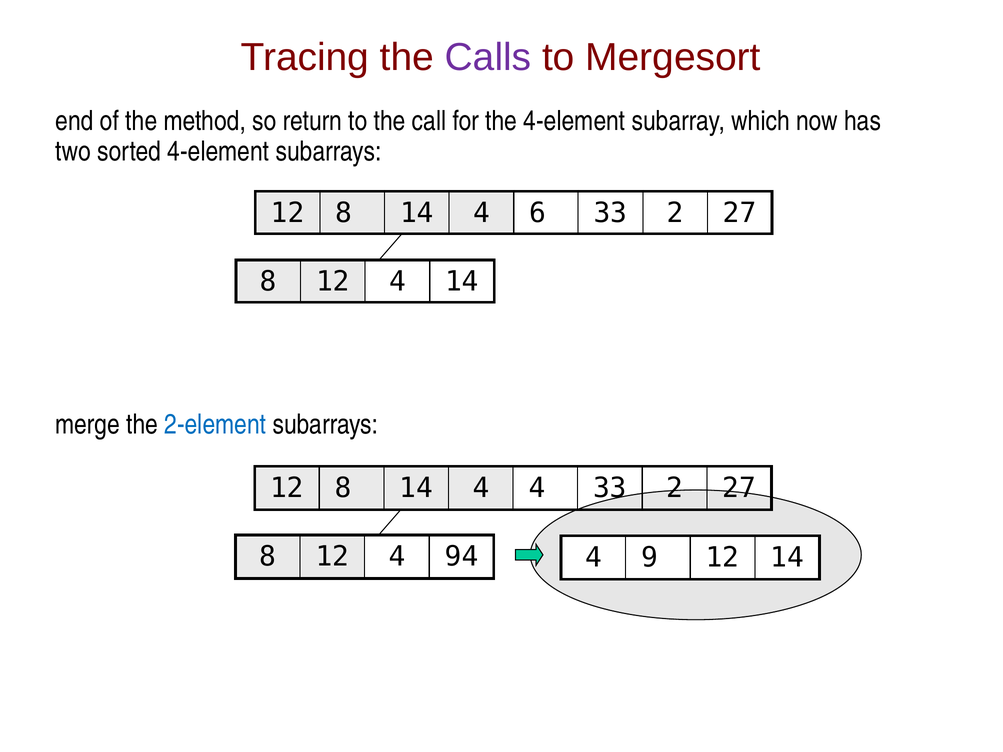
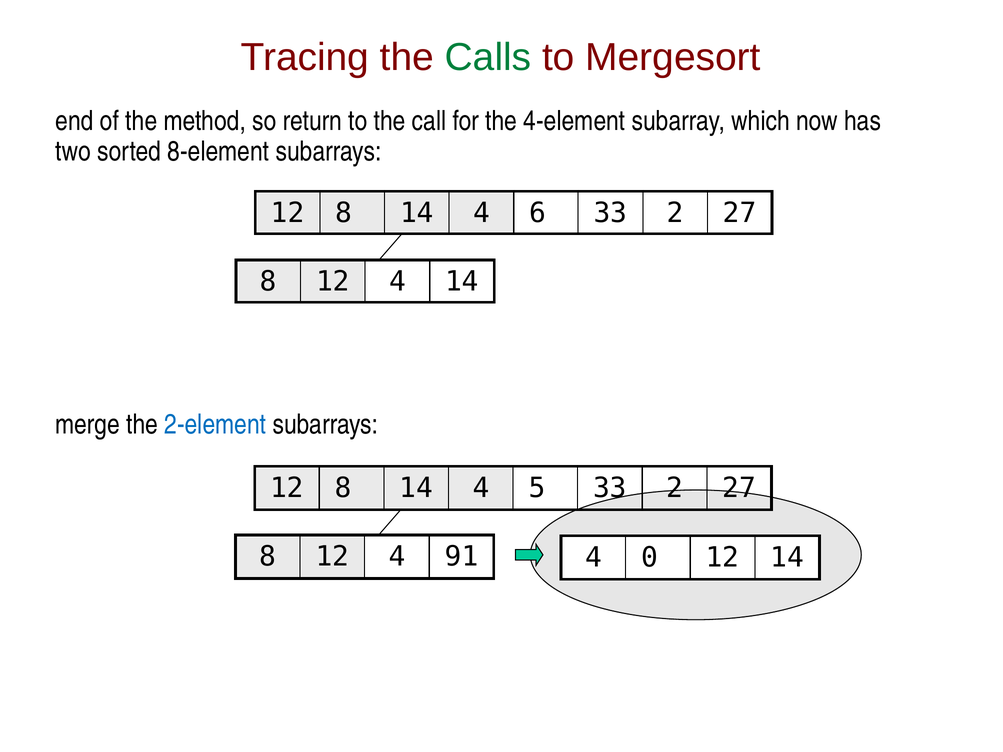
Calls colour: purple -> green (488, 58)
sorted 4-element: 4-element -> 8-element (218, 151)
4 4: 4 -> 5 (537, 488)
94: 94 -> 91 (462, 557)
9: 9 -> 0 (650, 558)
